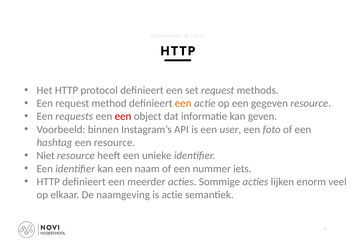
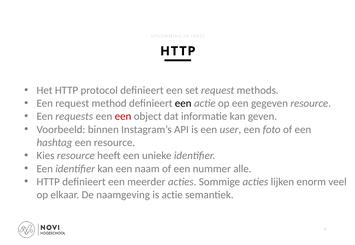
een colour: orange -> black (183, 104)
Niet: Niet -> Kies (46, 156)
iets: iets -> alle (242, 169)
